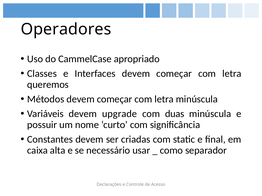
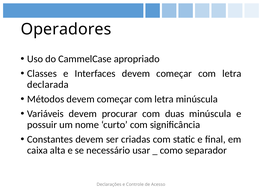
queremos: queremos -> declarada (48, 85)
upgrade: upgrade -> procurar (120, 114)
